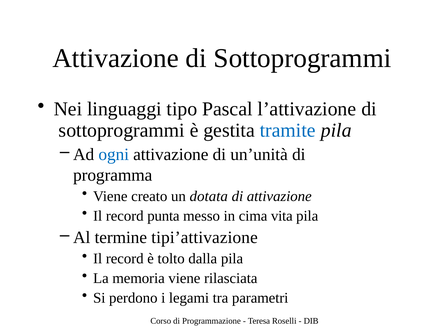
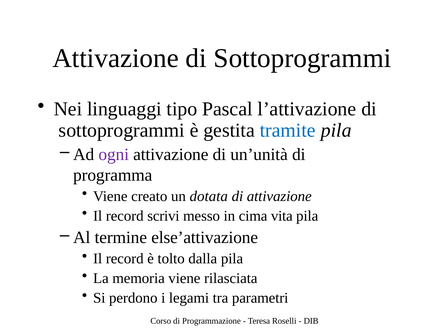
ogni colour: blue -> purple (114, 154)
punta: punta -> scrivi (163, 216)
tipi’attivazione: tipi’attivazione -> else’attivazione (205, 237)
